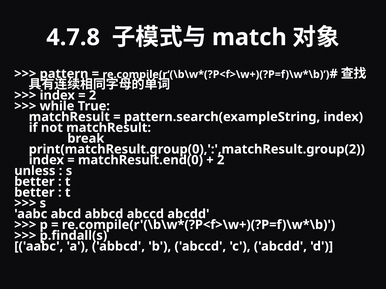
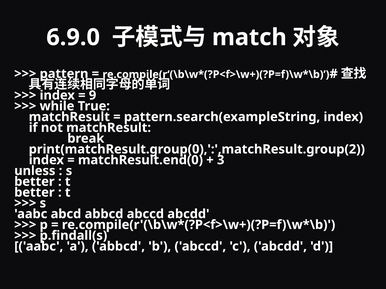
4.7.8: 4.7.8 -> 6.9.0 (73, 37)
2: 2 -> 9 (93, 95)
2: 2 -> 3 (221, 160)
